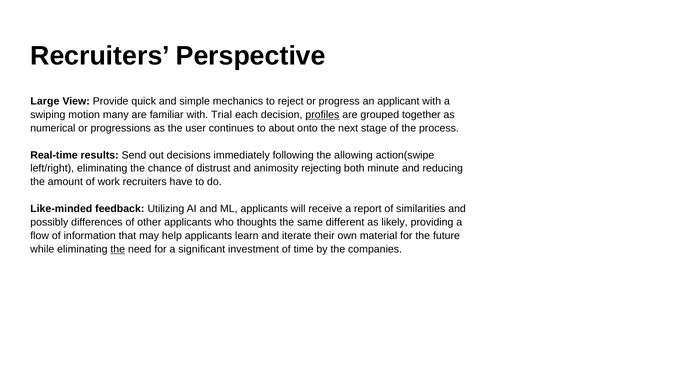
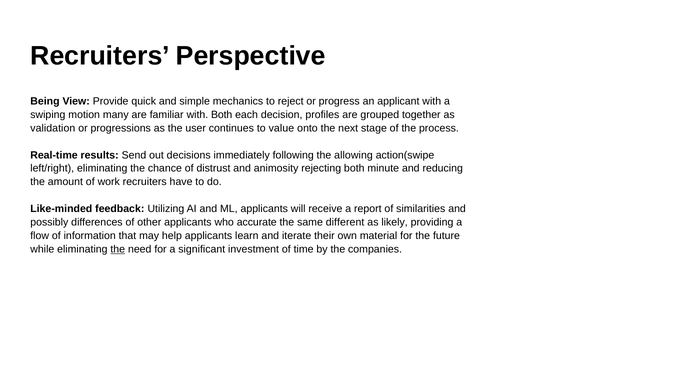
Large: Large -> Being (45, 101)
with Trial: Trial -> Both (222, 115)
profiles underline: present -> none (322, 115)
numerical: numerical -> validation (53, 128)
about: about -> value (281, 128)
thoughts: thoughts -> accurate (257, 222)
